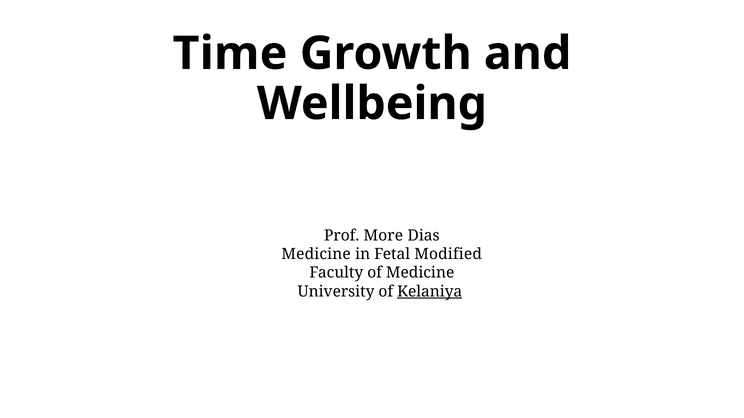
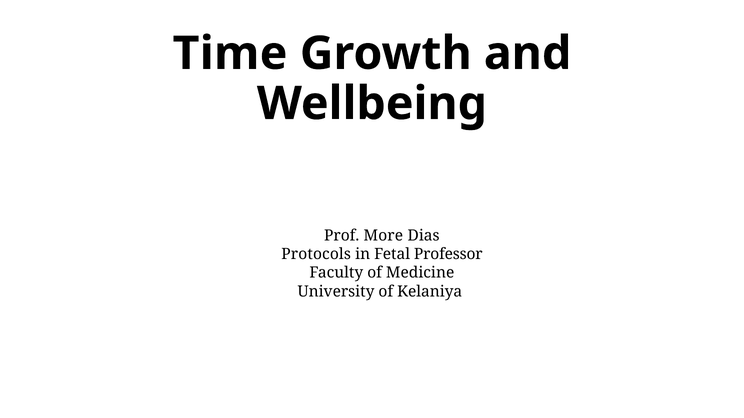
Medicine: Medicine -> Protocols (316, 255)
Modified: Modified -> Professor (448, 255)
Kelaniya underline: present -> none (430, 292)
